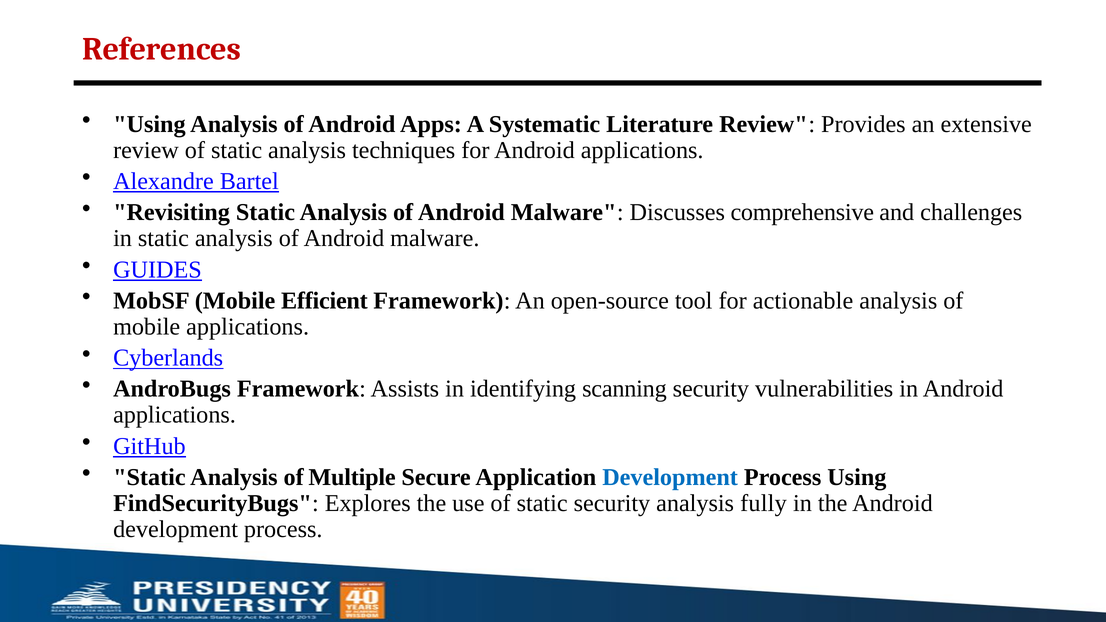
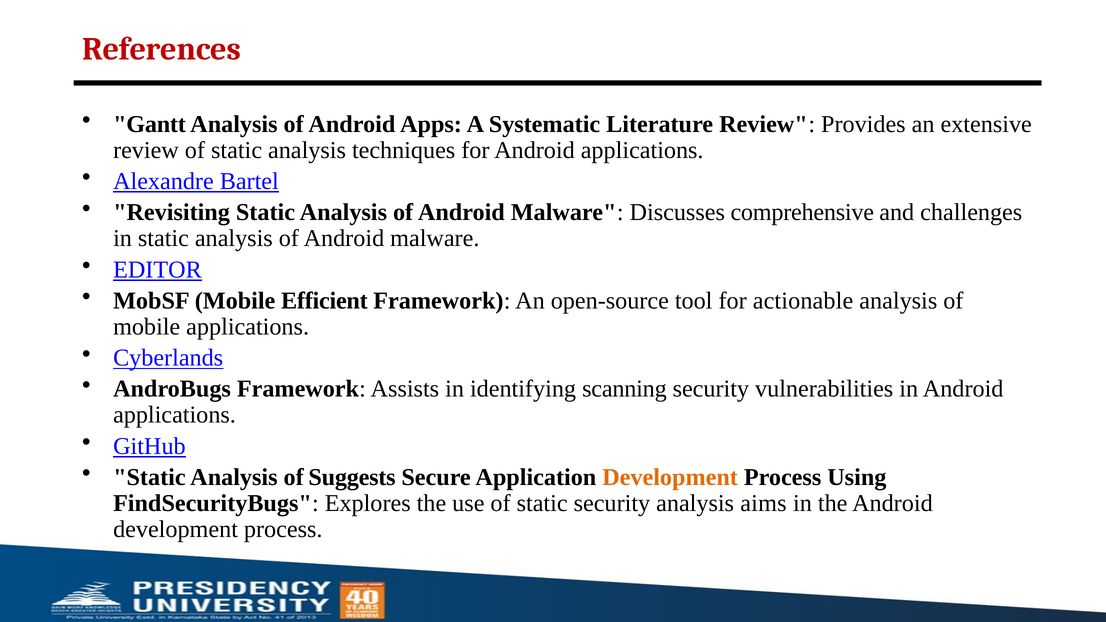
Using: Using -> Gantt (150, 124)
GUIDES: GUIDES -> EDITOR (157, 270)
Multiple: Multiple -> Suggests (352, 477)
Development colour: blue -> orange (670, 477)
fully: fully -> aims (763, 503)
